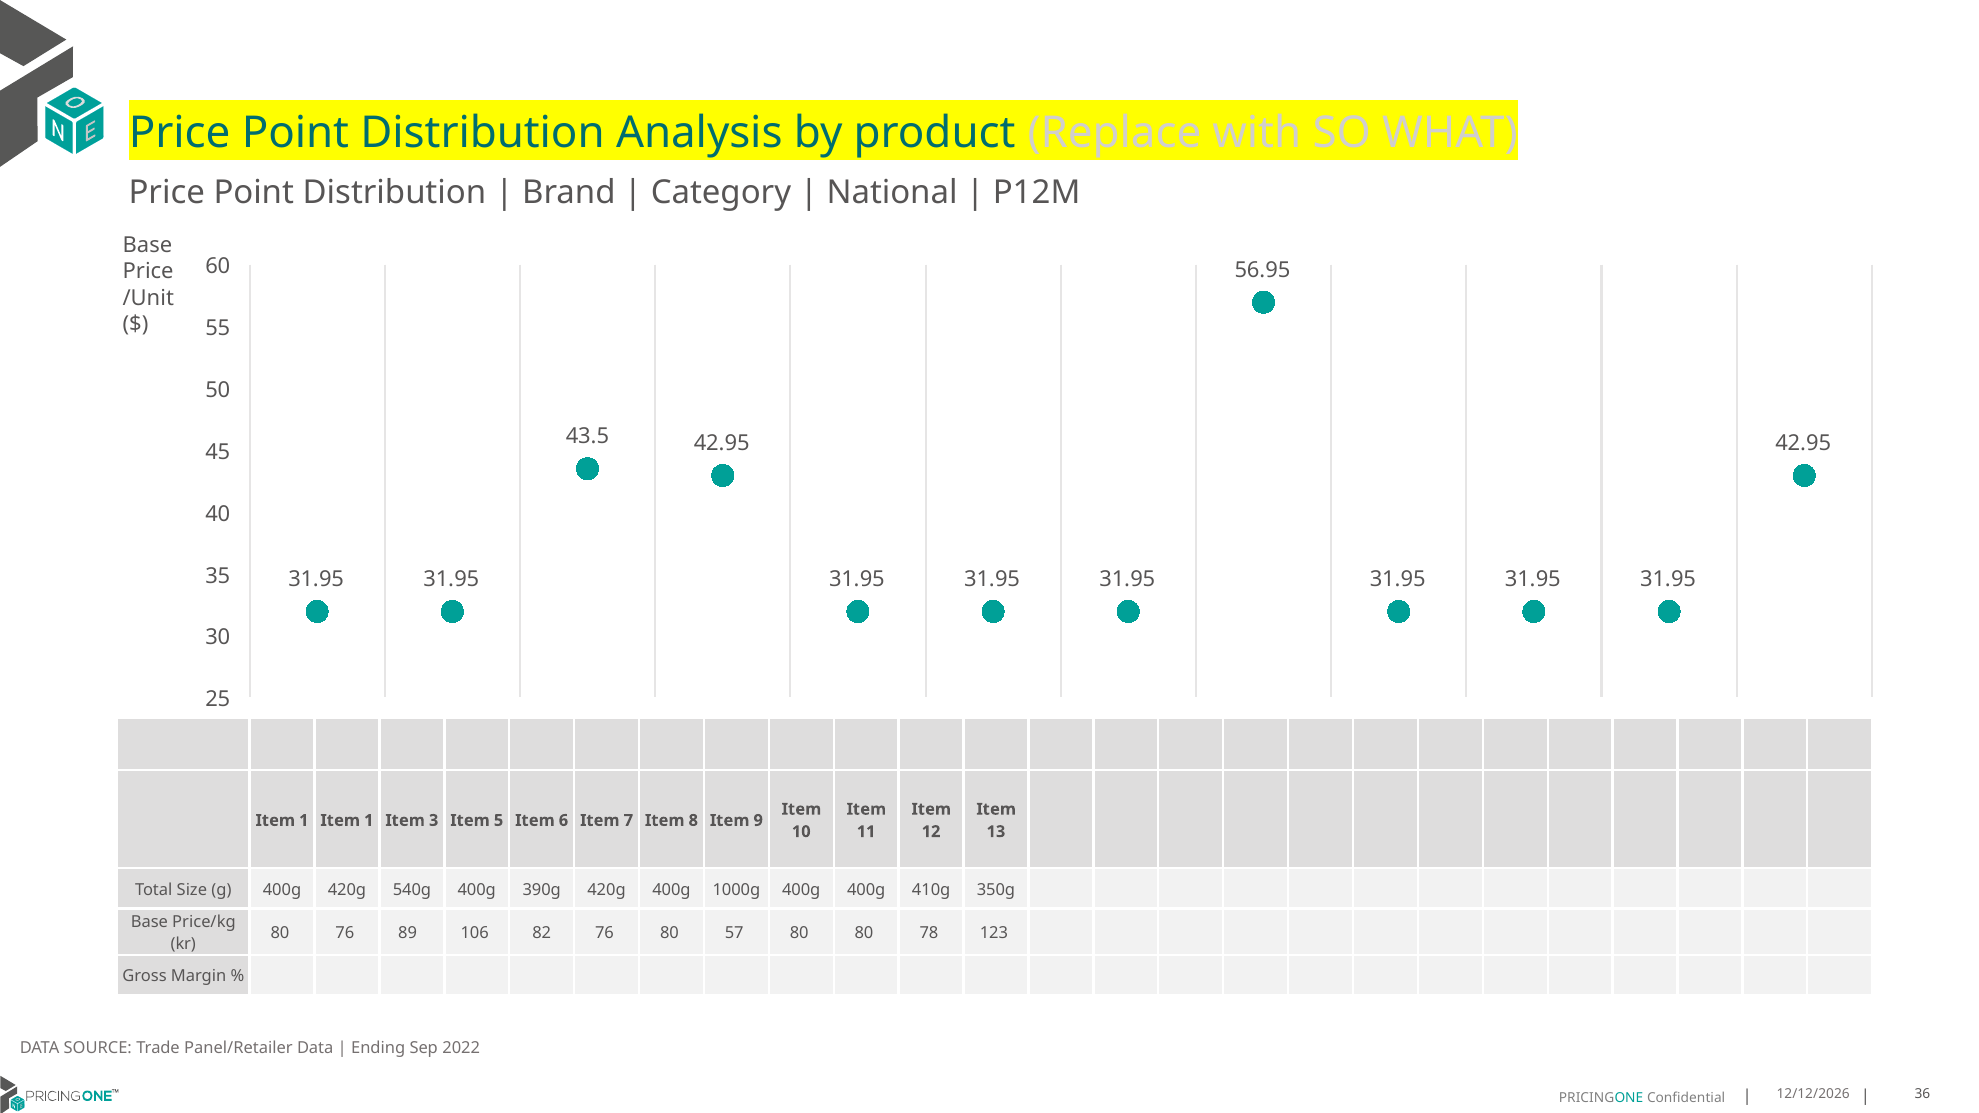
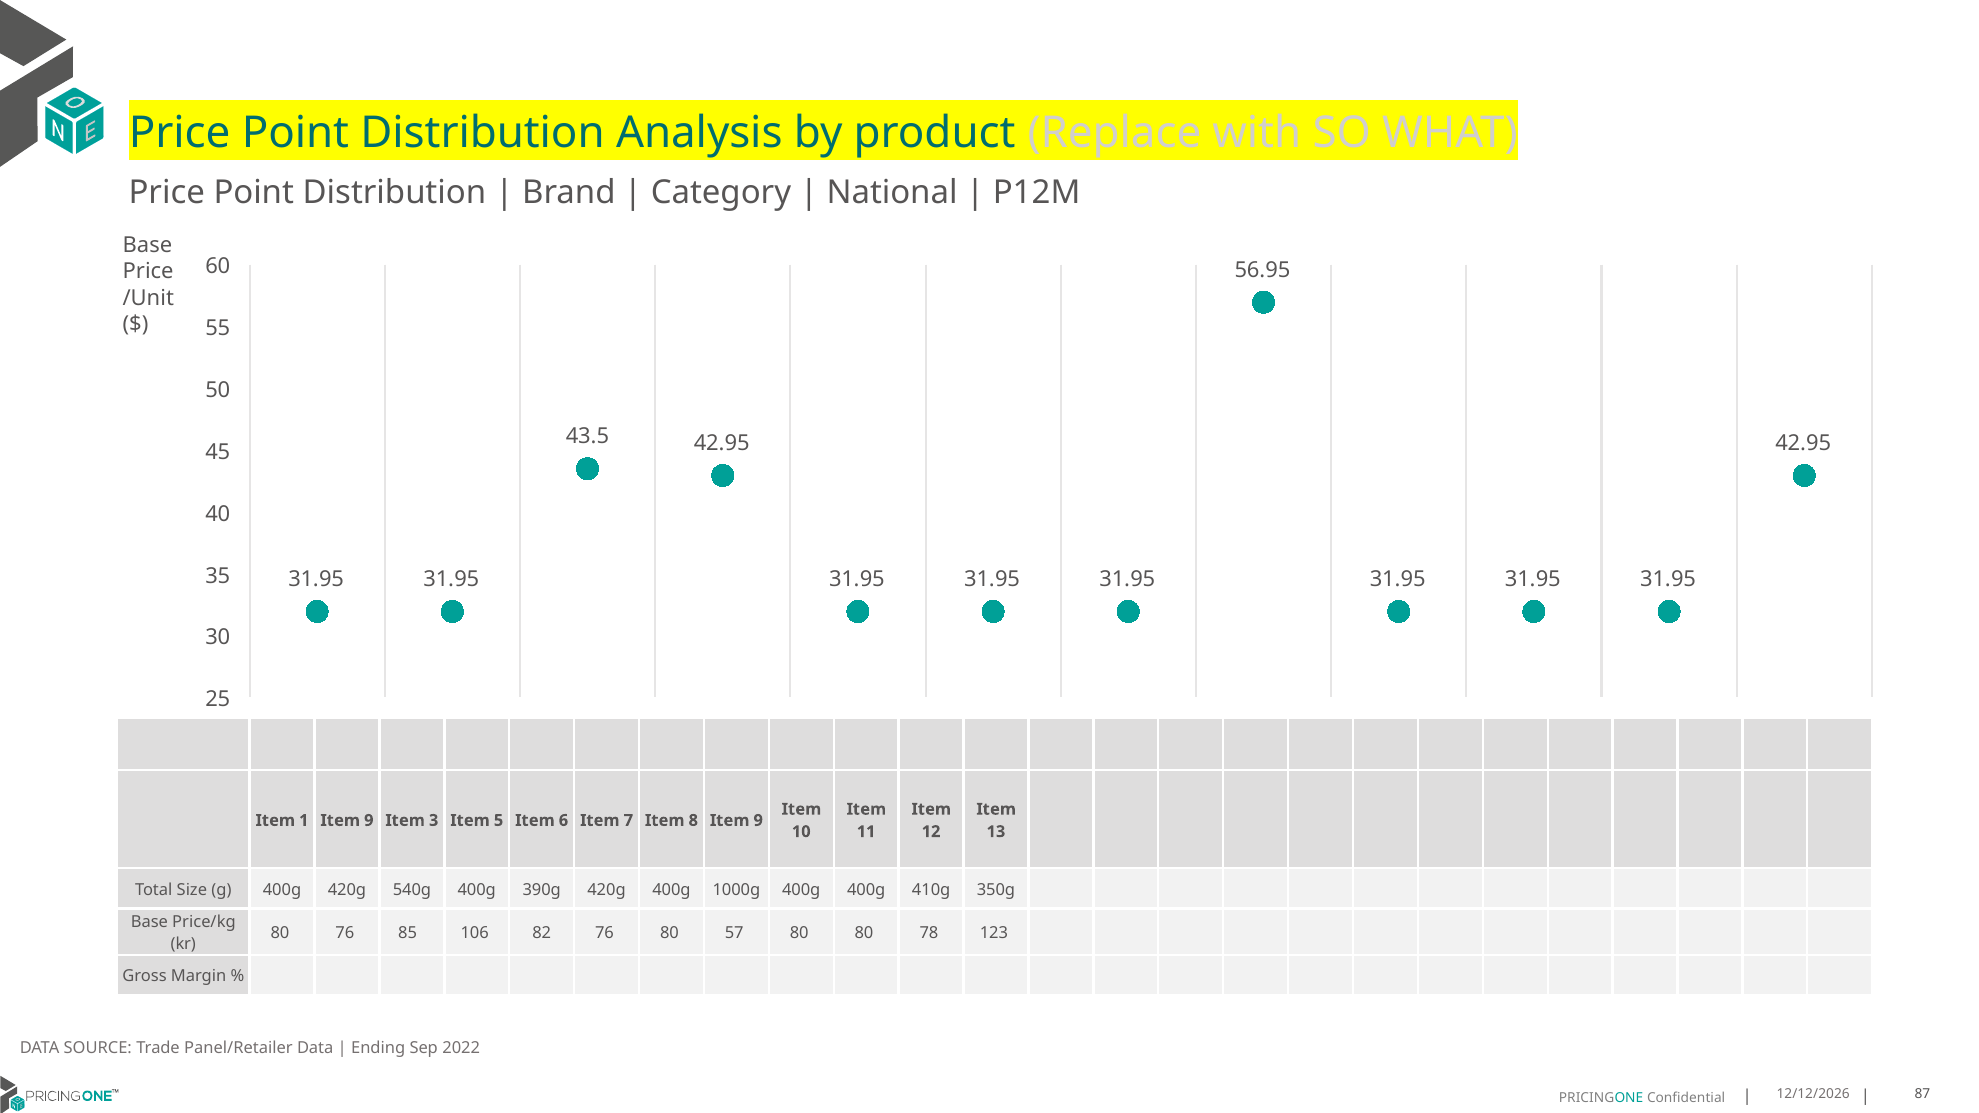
1 Item 1: 1 -> 9 (369, 821)
89: 89 -> 85 (408, 933)
36: 36 -> 87 (1922, 1095)
